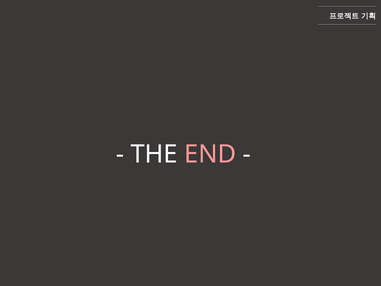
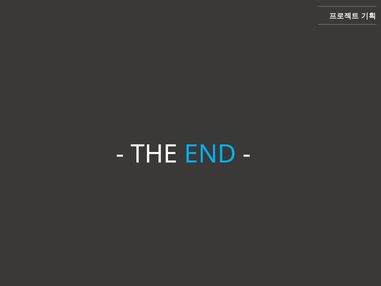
END colour: pink -> light blue (210, 154)
